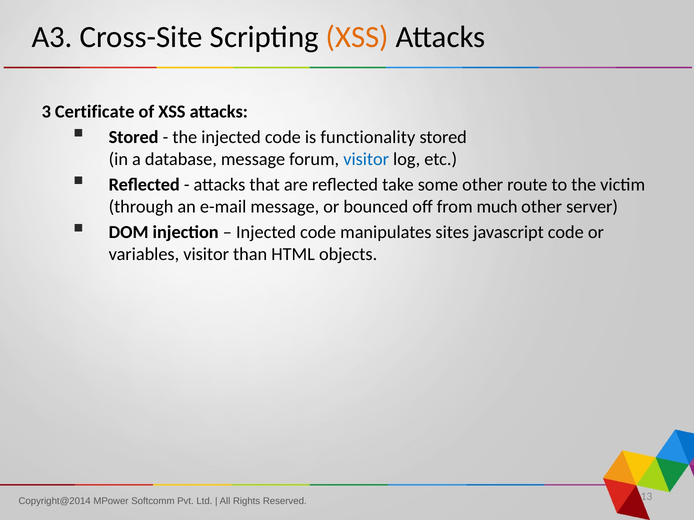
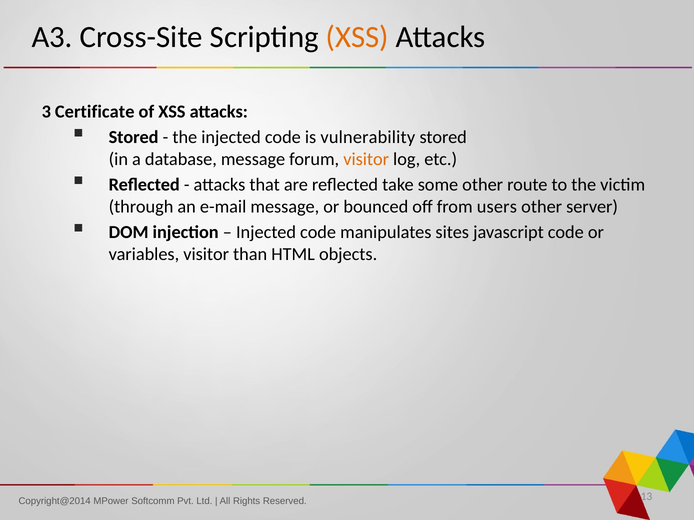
functionality: functionality -> vulnerability (368, 138)
visitor colour: blue -> orange (366, 160)
much: much -> users (497, 207)
